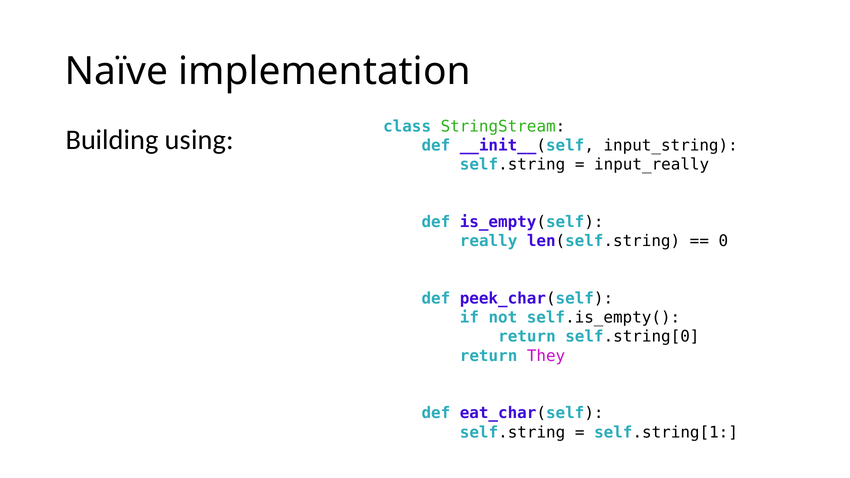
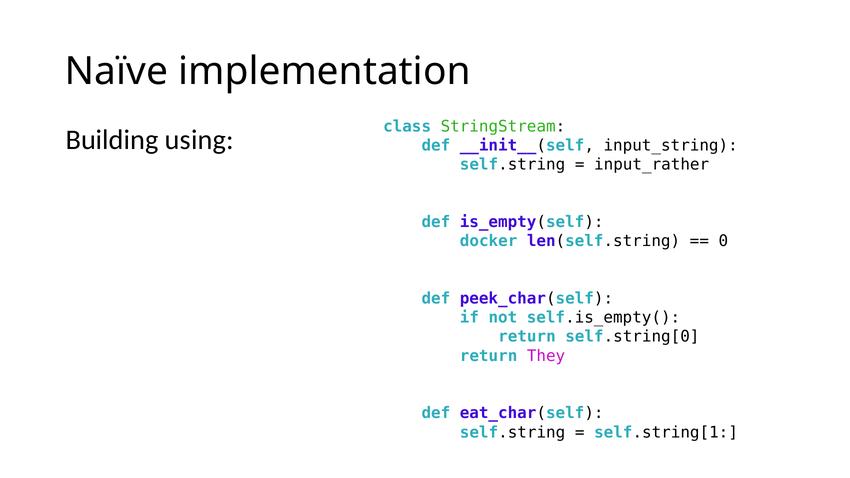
input_really: input_really -> input_rather (652, 165)
really: really -> docker (489, 241)
